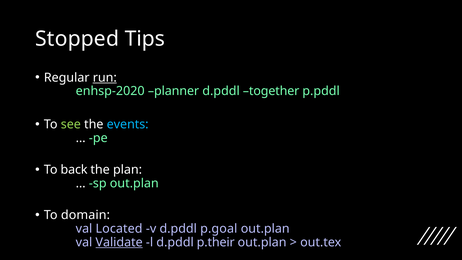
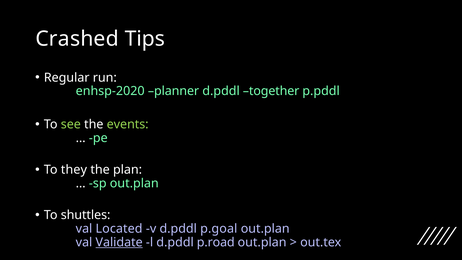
Stopped: Stopped -> Crashed (77, 39)
run underline: present -> none (105, 78)
events colour: light blue -> light green (128, 124)
back: back -> they (74, 170)
domain: domain -> shuttles (86, 215)
p.their: p.their -> p.road (216, 242)
